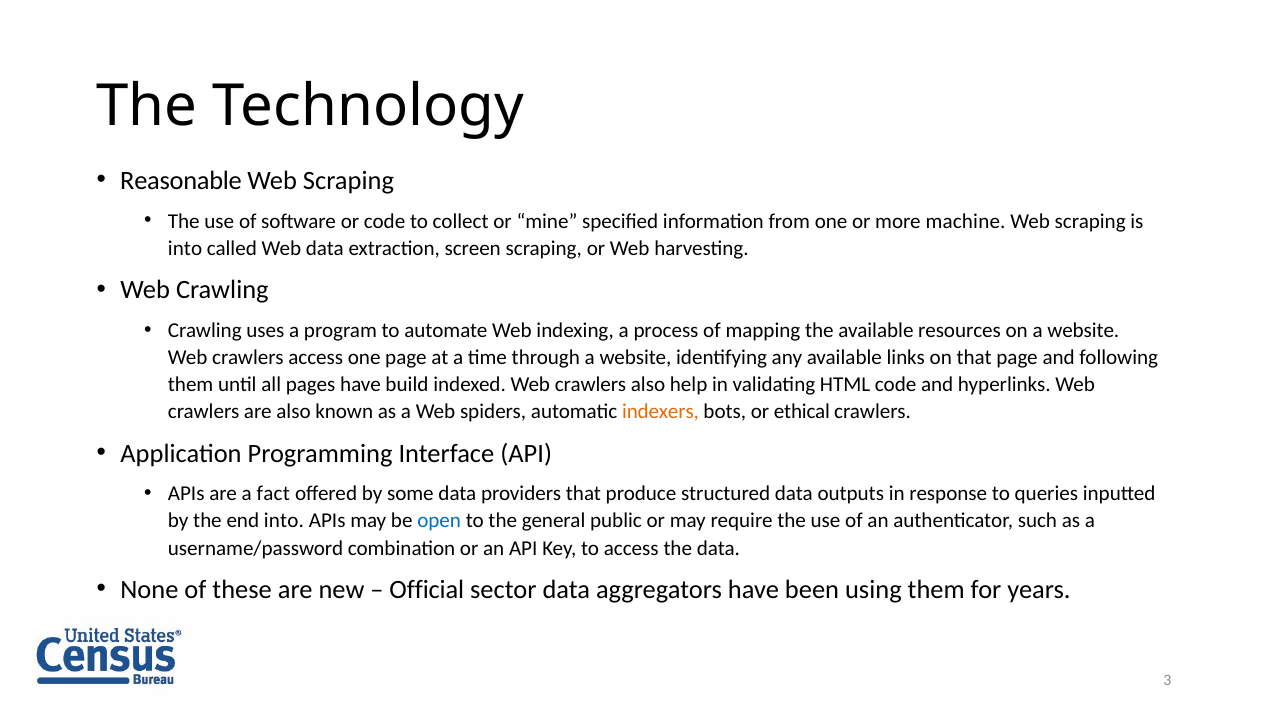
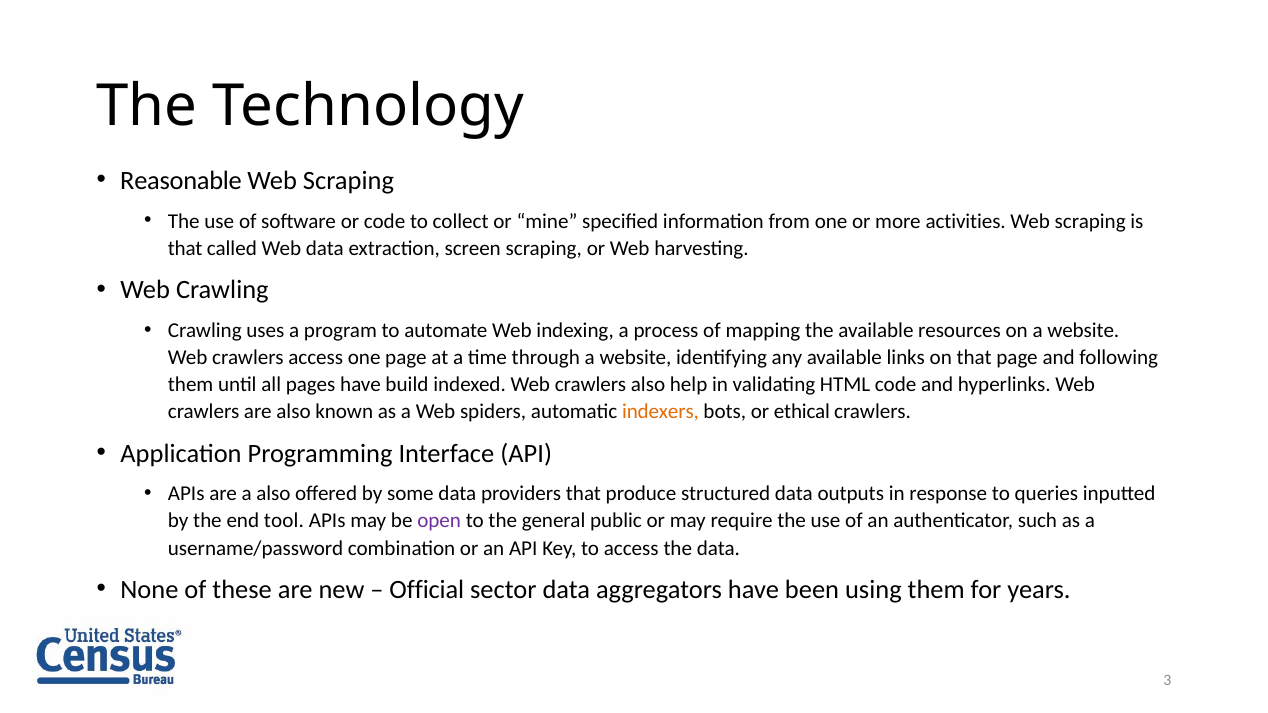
machine: machine -> activities (966, 221)
into: into -> that (185, 248)
a fact: fact -> also (273, 494)
end into: into -> tool (284, 521)
open colour: blue -> purple (439, 521)
